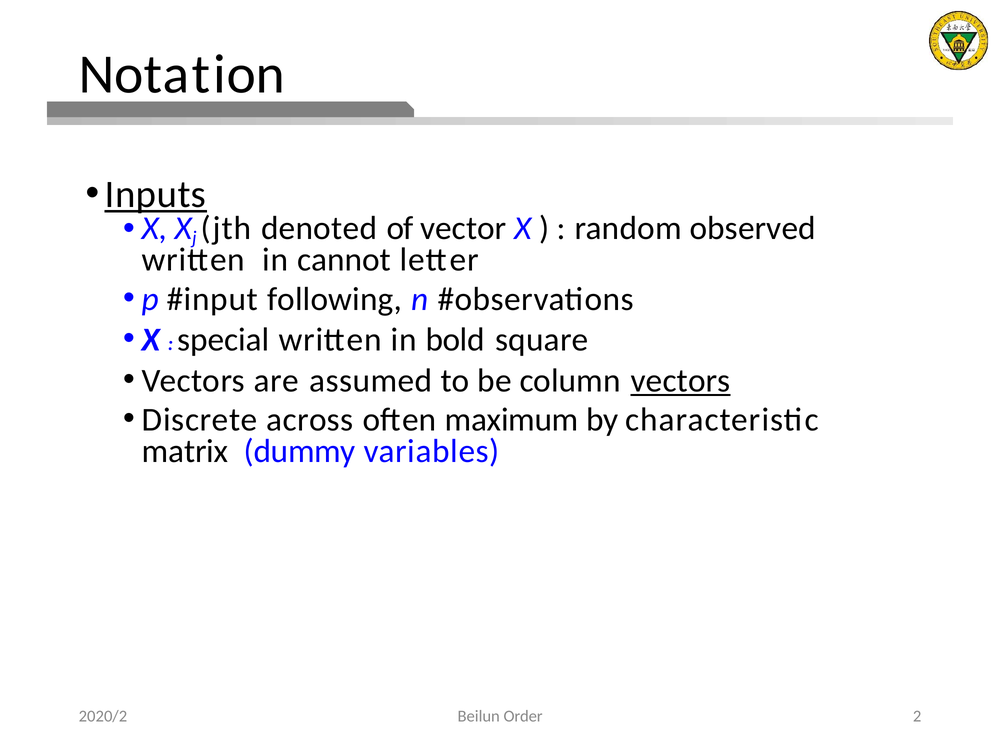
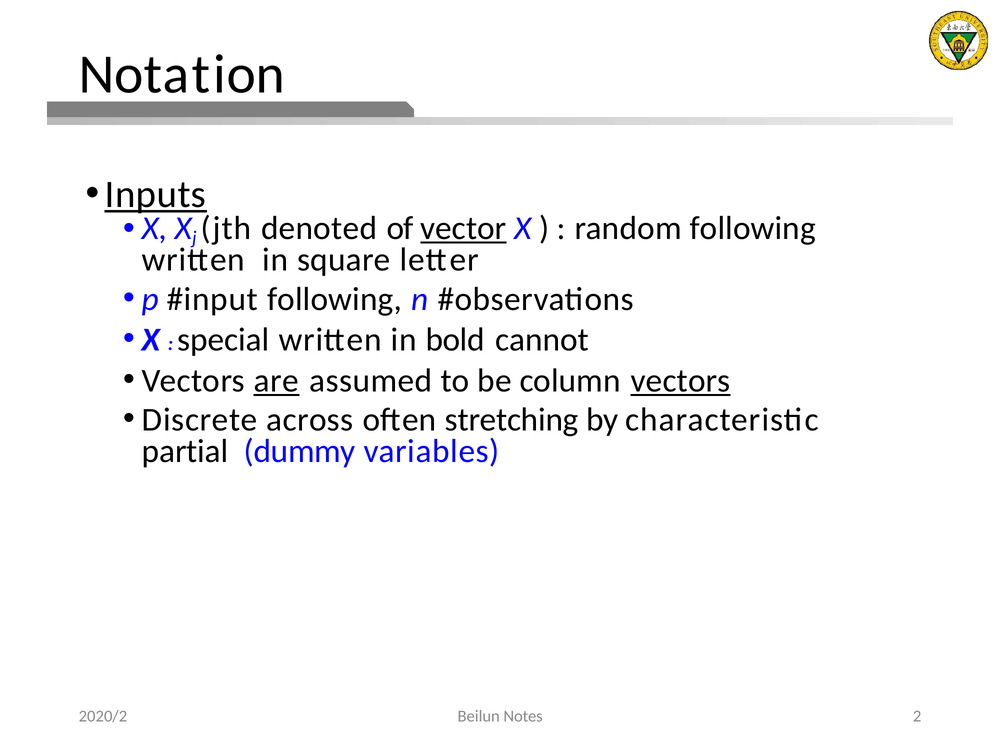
vector underline: none -> present (463, 228)
random observed: observed -> following (753, 228)
cannot: cannot -> square (344, 260)
square: square -> cannot (542, 340)
are underline: none -> present (276, 381)
maximum: maximum -> stretching (512, 420)
matrix: matrix -> partial (185, 451)
Order: Order -> Notes (523, 716)
